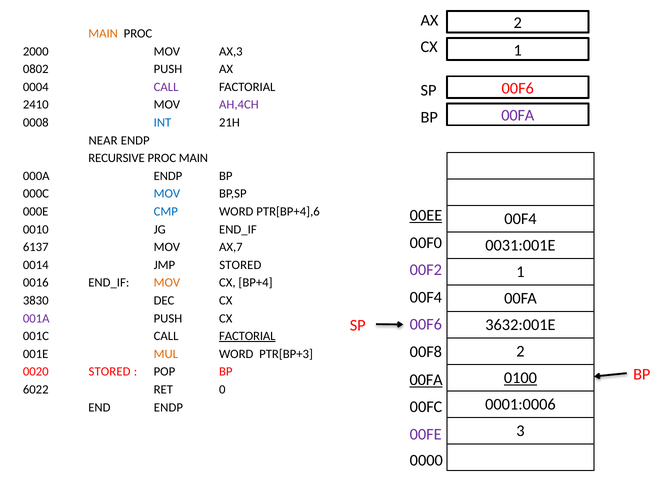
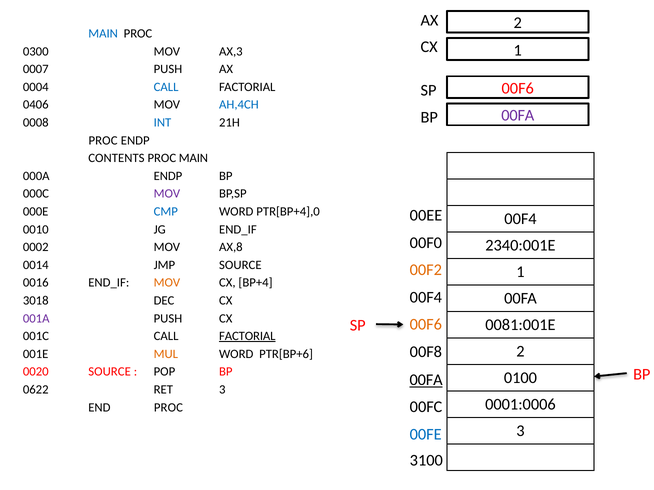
MAIN colour: orange -> blue (103, 34)
2000: 2000 -> 0300 (36, 51)
0802: 0802 -> 0007 (36, 69)
CALL colour: purple -> blue (166, 87)
2410: 2410 -> 0406 (36, 105)
AH,4CH colour: purple -> blue (239, 105)
NEAR: NEAR -> PROC (103, 141)
RECURSIVE: RECURSIVE -> CONTENTS (116, 158)
MOV colour: blue -> purple (167, 194)
PTR[BP+4],6: PTR[BP+4],6 -> PTR[BP+4],0 (288, 212)
00EE underline: present -> none (426, 216)
0031:001E: 0031:001E -> 2340:001E (520, 246)
6137: 6137 -> 0002 (36, 247)
AX,7: AX,7 -> AX,8 (231, 247)
JMP STORED: STORED -> SOURCE (240, 265)
00F2 colour: purple -> orange (426, 270)
3830: 3830 -> 3018 (36, 301)
00F6 colour: purple -> orange (426, 325)
3632:001E: 3632:001E -> 0081:001E (520, 325)
PTR[BP+3: PTR[BP+3 -> PTR[BP+6 (286, 354)
0020 STORED: STORED -> SOURCE (110, 372)
0100 underline: present -> none (520, 378)
6022: 6022 -> 0622 (36, 390)
RET 0: 0 -> 3 (222, 390)
END ENDP: ENDP -> PROC (168, 408)
00FE colour: purple -> blue (426, 435)
0000: 0000 -> 3100 (426, 461)
